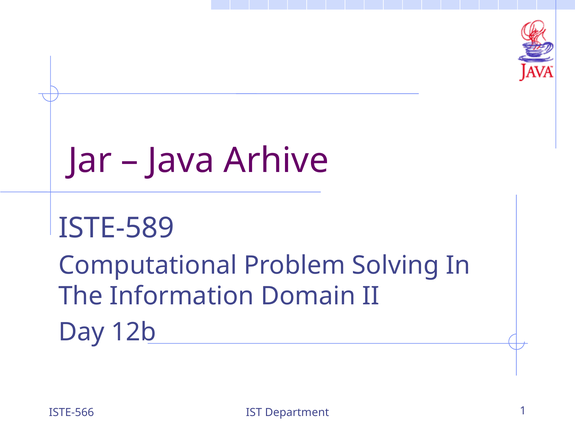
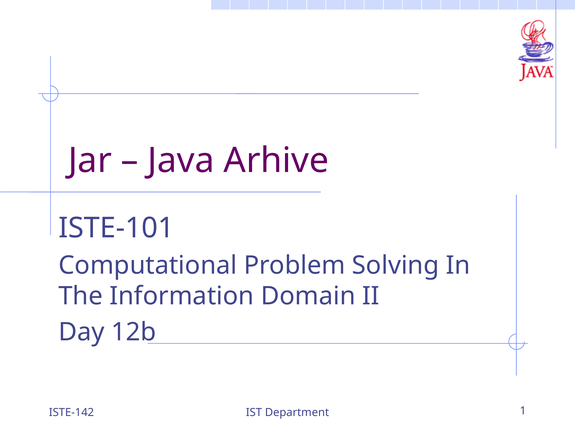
ISTE-589: ISTE-589 -> ISTE-101 (116, 228)
ISTE-566: ISTE-566 -> ISTE-142 (71, 413)
